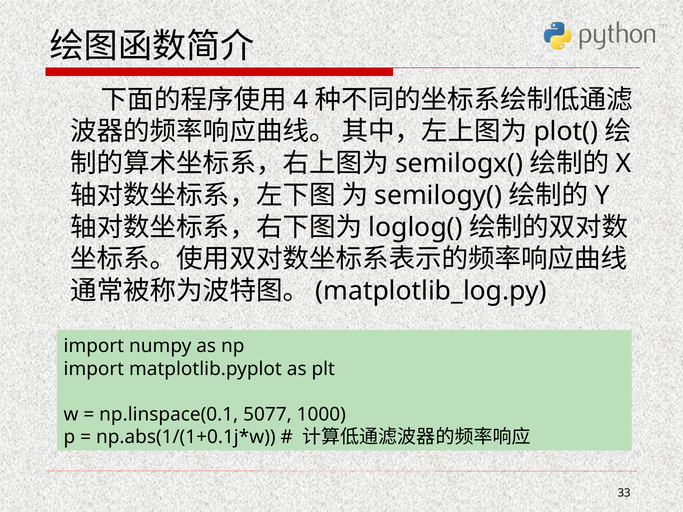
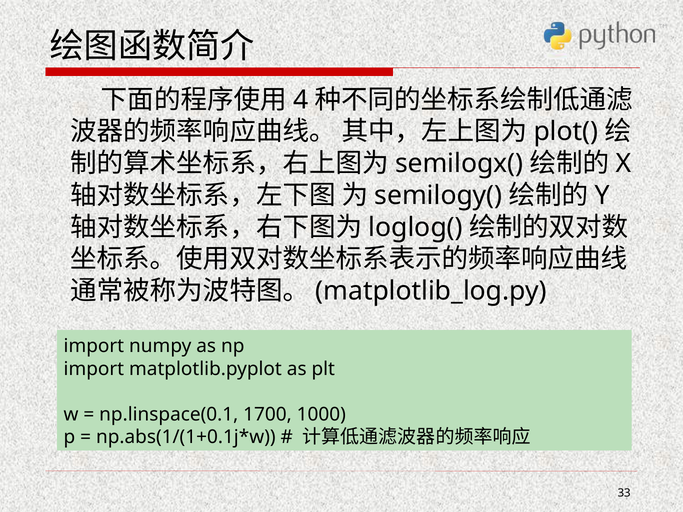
5077: 5077 -> 1700 (267, 415)
